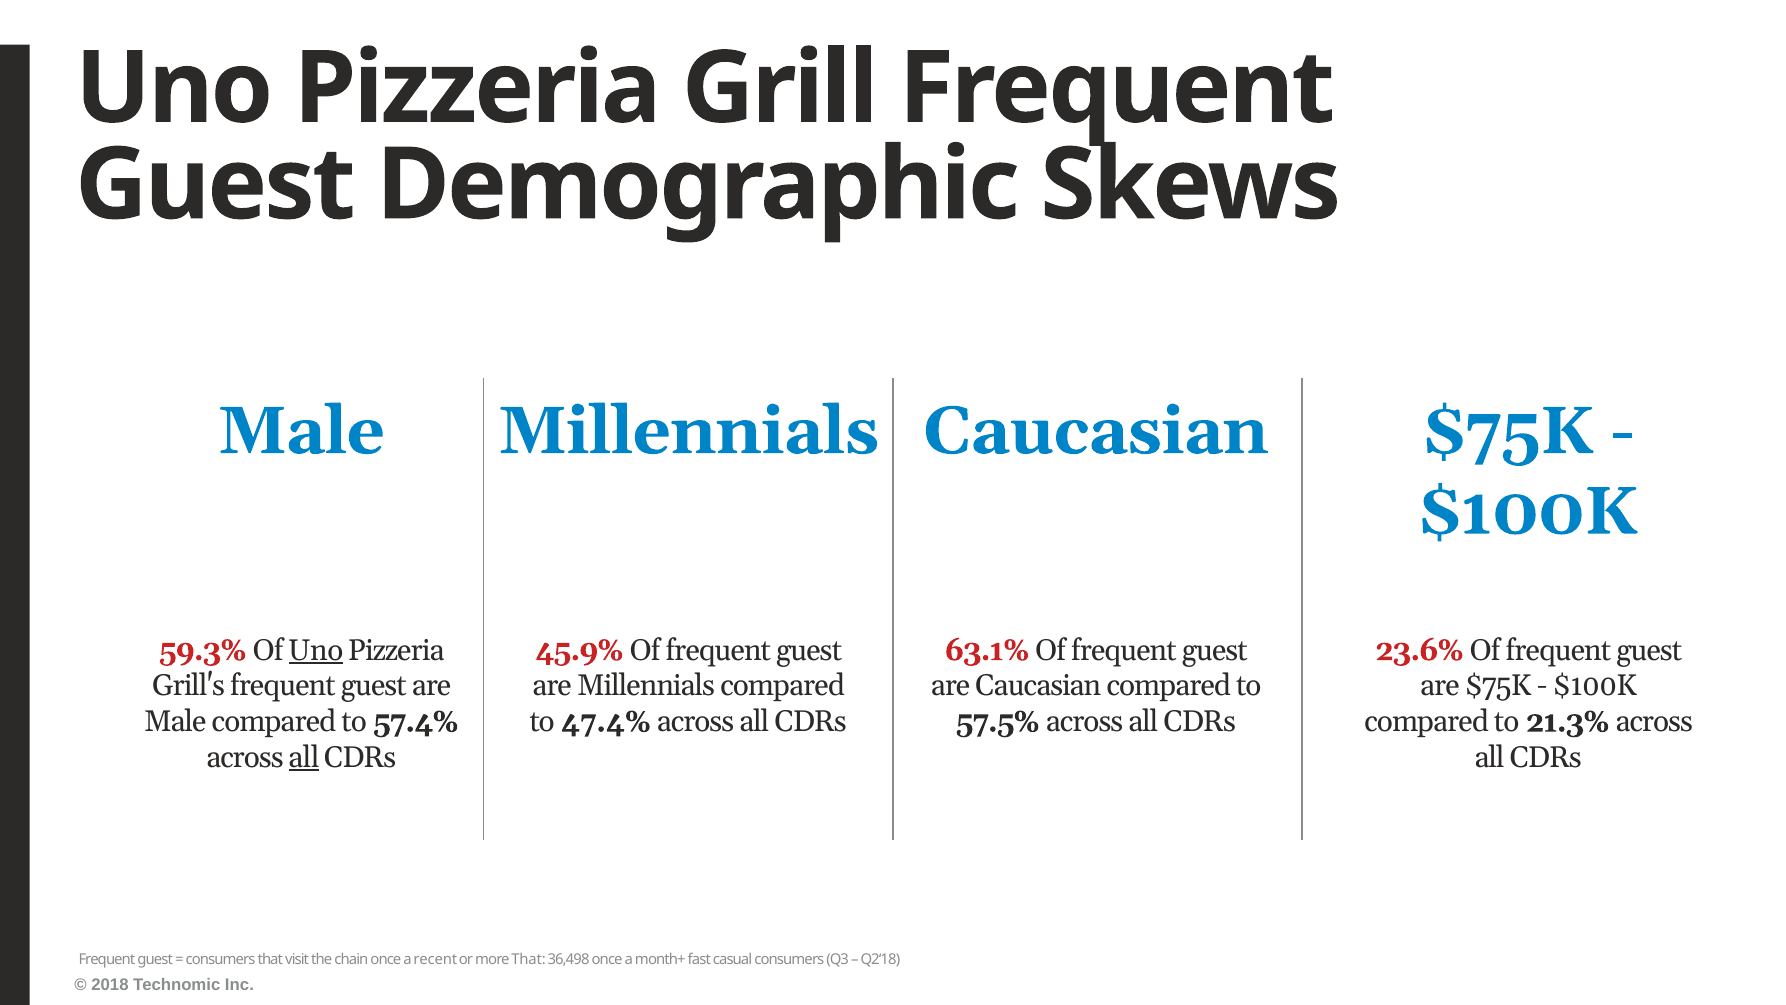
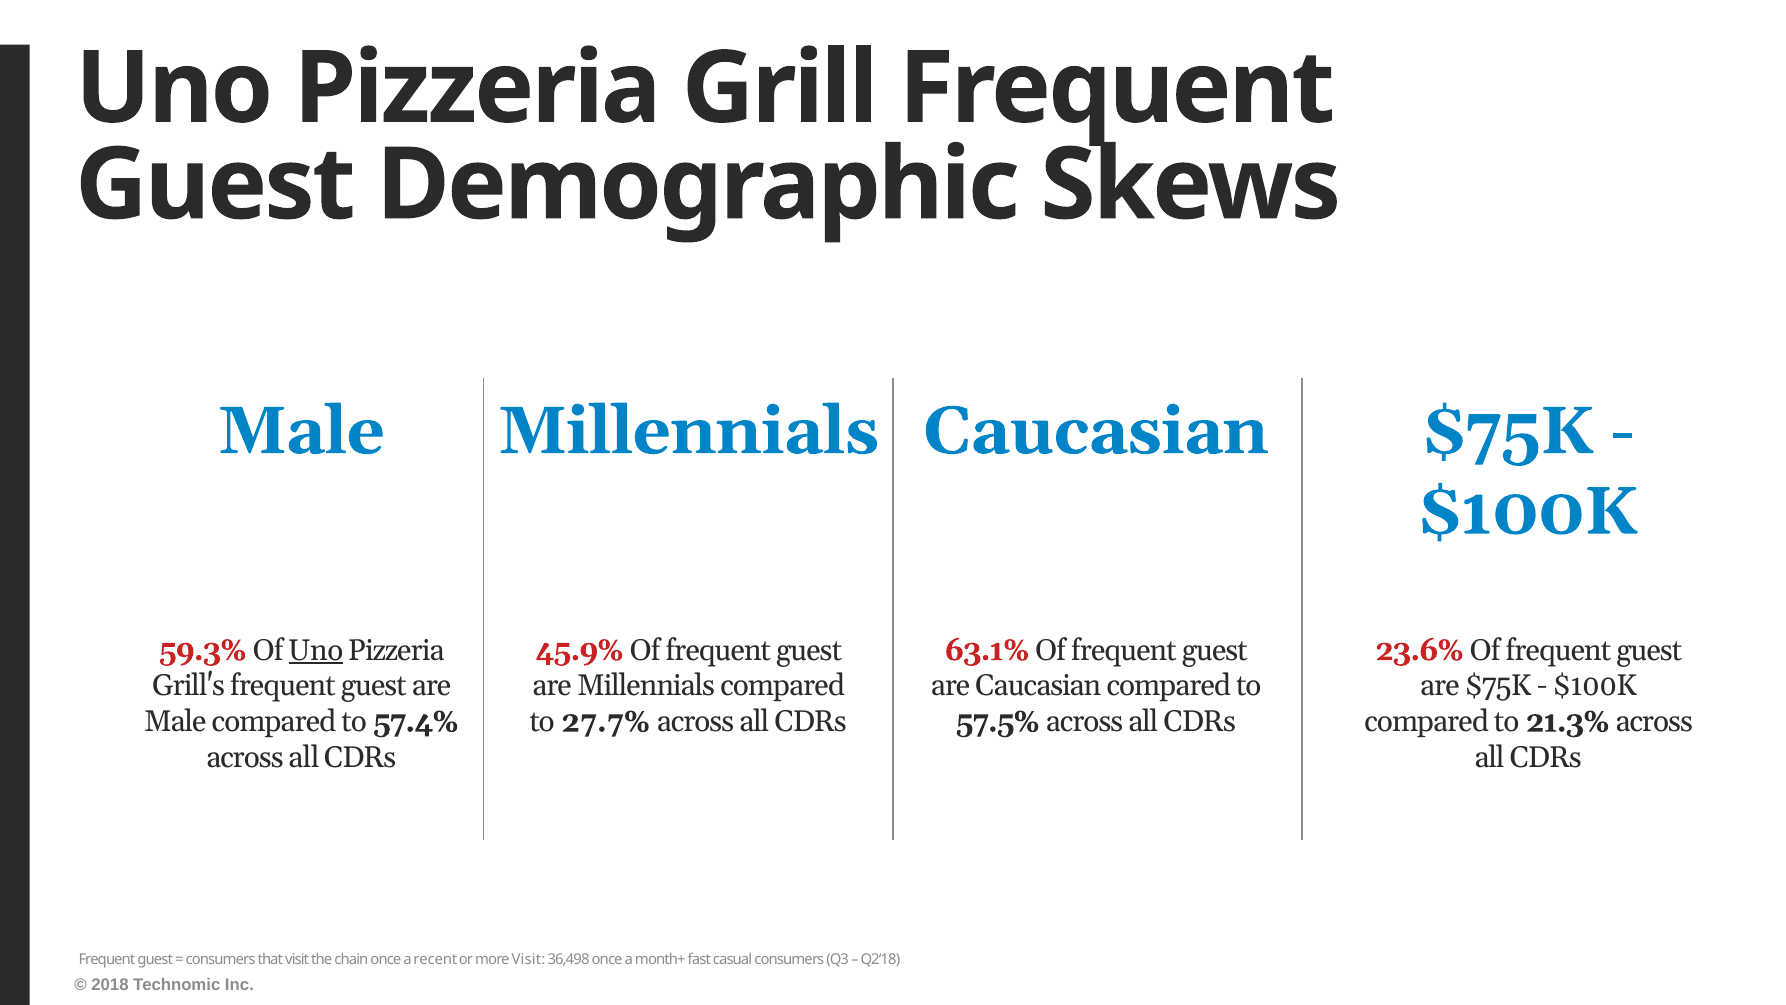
47.4%: 47.4% -> 27.7% (606, 722)
all underline: present -> none (304, 757)
more That: That -> Visit (528, 959)
